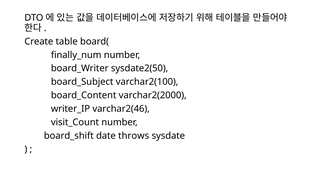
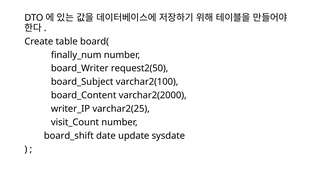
sysdate2(50: sysdate2(50 -> request2(50 (140, 68)
varchar2(46: varchar2(46 -> varchar2(25 (121, 109)
throws: throws -> update (134, 135)
